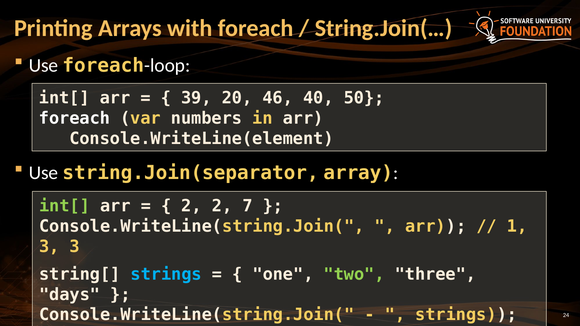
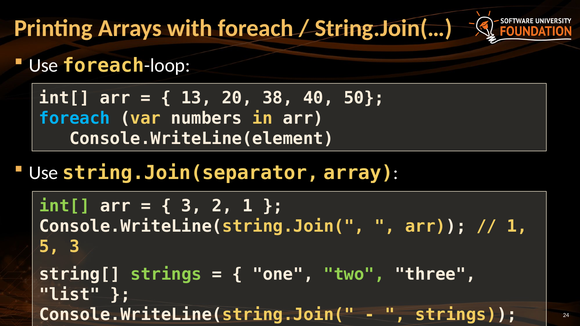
39: 39 -> 13 (196, 98)
46: 46 -> 38 (278, 98)
foreach colour: white -> light blue (74, 118)
2: 2 -> 3 (192, 206)
2 7: 7 -> 1 (247, 206)
3: 3 -> 5 (49, 247)
strings colour: light blue -> light green (166, 274)
days: days -> list (70, 295)
